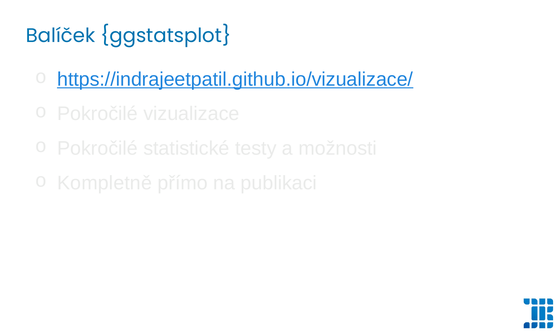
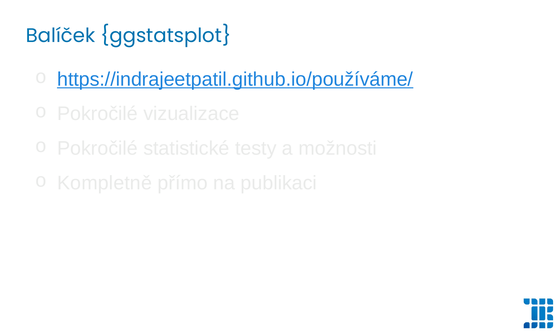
https://indrajeetpatil.github.io/vizualizace/: https://indrajeetpatil.github.io/vizualizace/ -> https://indrajeetpatil.github.io/používáme/ (235, 79)
